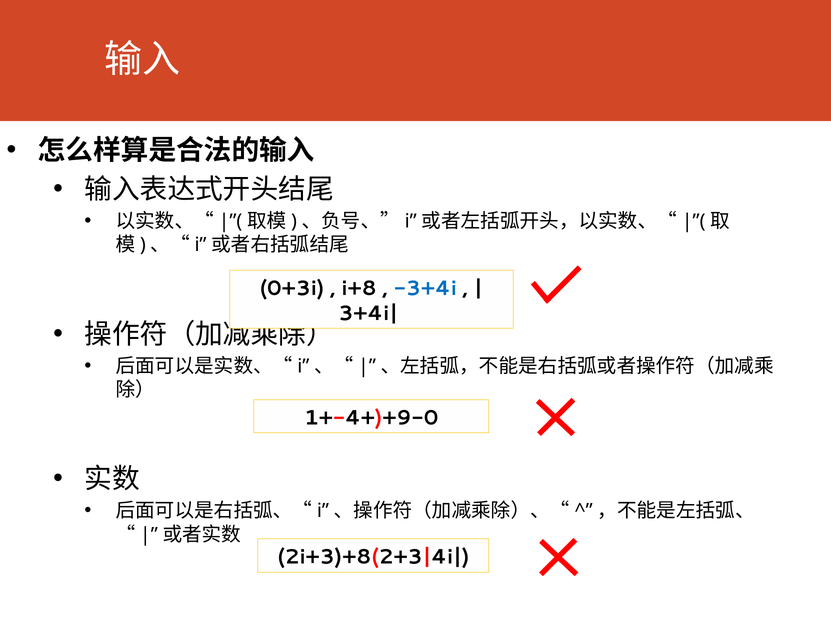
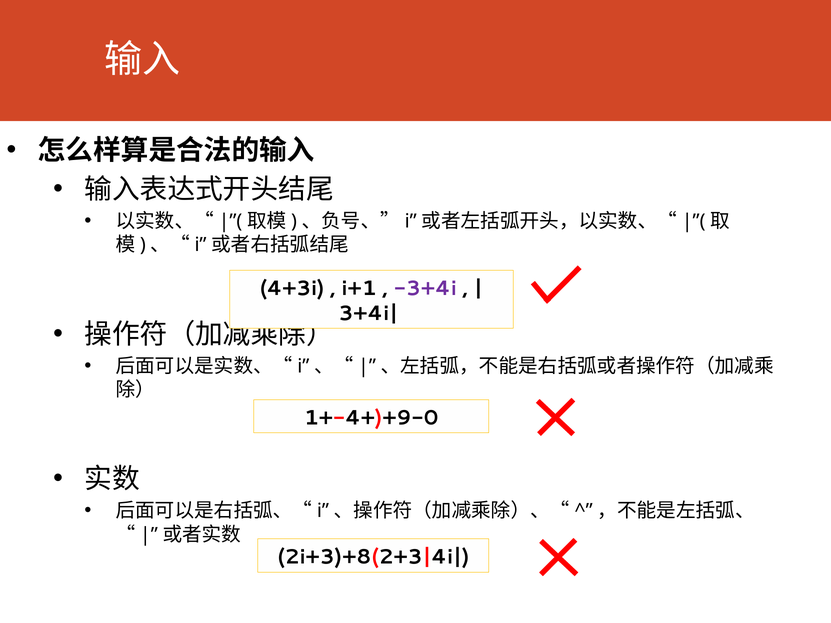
0+3i: 0+3i -> 4+3i (292, 288)
i+8: i+8 -> i+1 (359, 288)
-3+4i colour: blue -> purple (425, 288)
